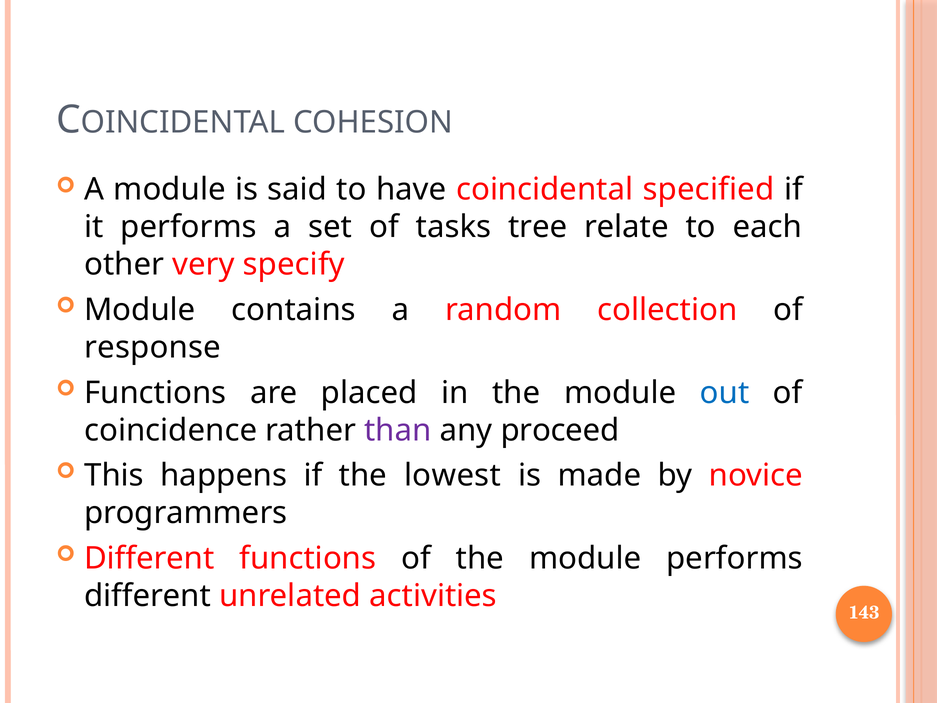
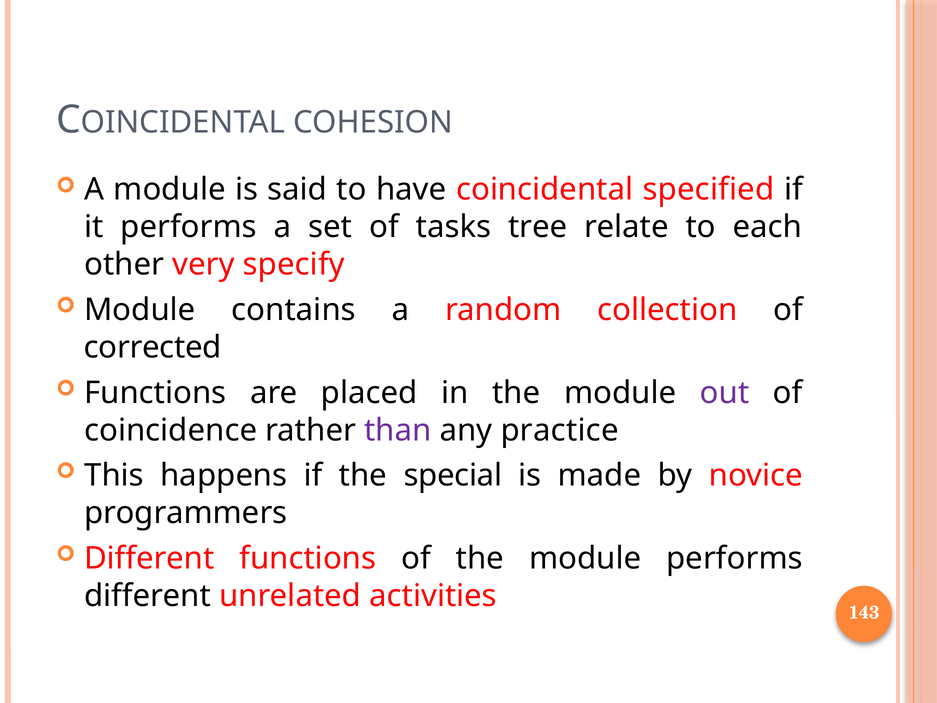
response: response -> corrected (153, 347)
out colour: blue -> purple (725, 393)
proceed: proceed -> practice (560, 430)
lowest: lowest -> special (453, 475)
